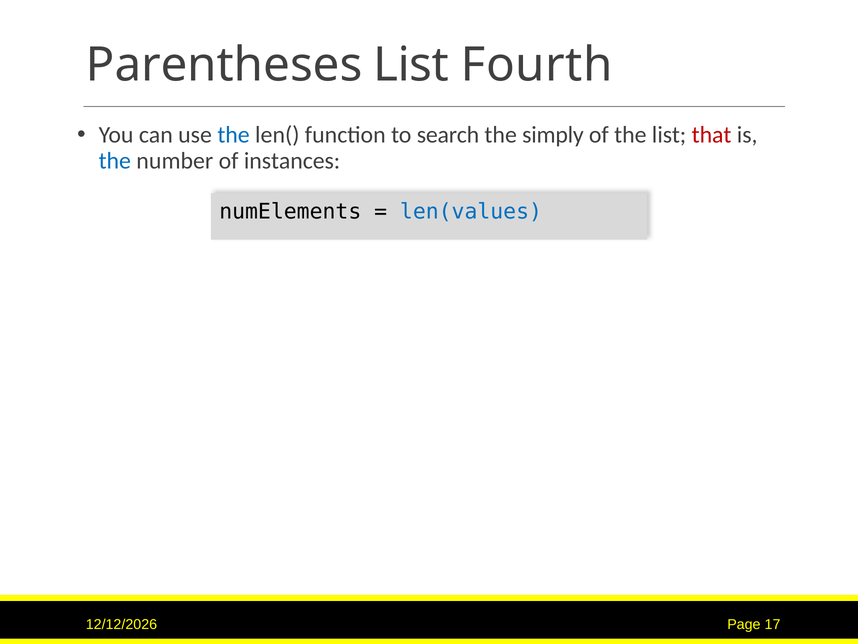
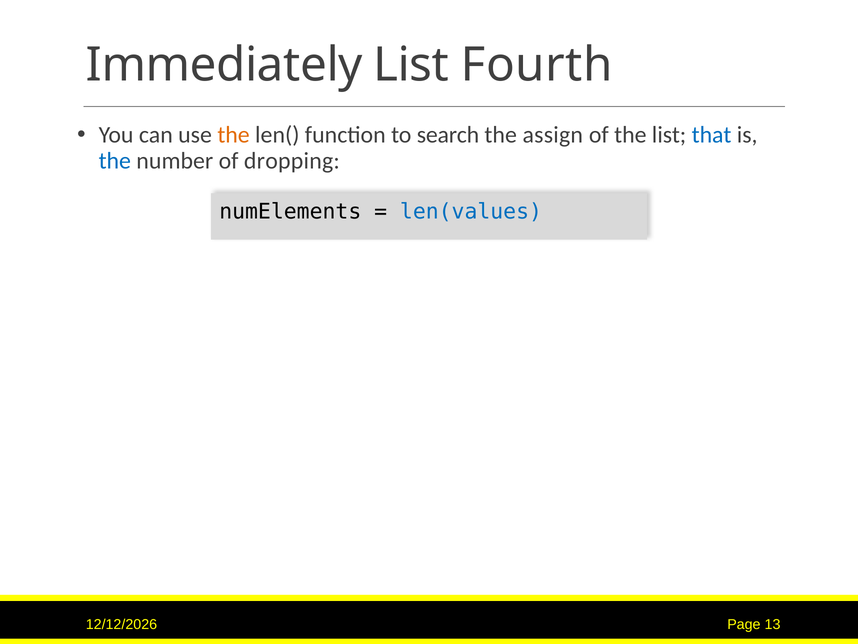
Parentheses: Parentheses -> Immediately (224, 65)
the colour: blue -> orange (234, 135)
simply: simply -> assign (553, 135)
that colour: red -> blue (712, 135)
instances: instances -> dropping (292, 161)
17: 17 -> 13 (773, 624)
